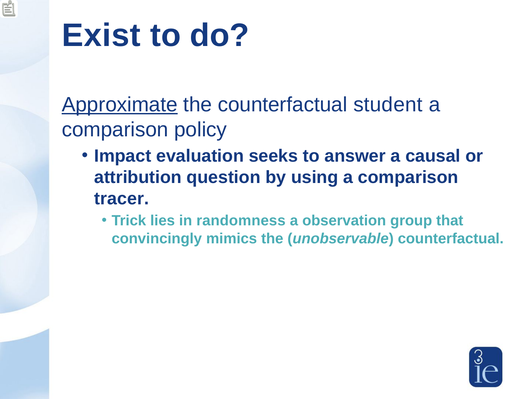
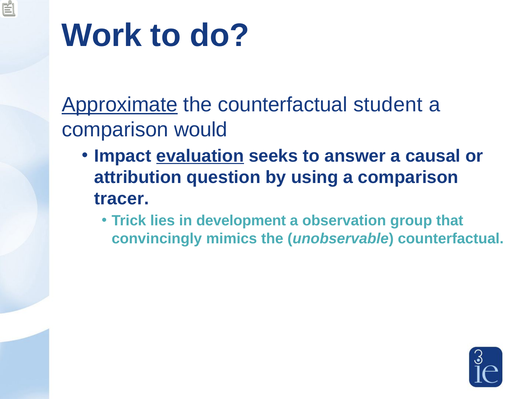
Exist: Exist -> Work (102, 35)
policy: policy -> would (201, 130)
evaluation underline: none -> present (200, 156)
randomness: randomness -> development (241, 221)
